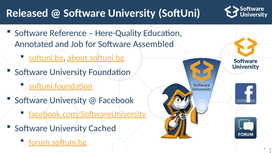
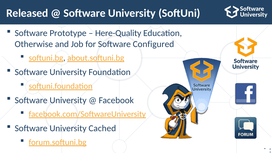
Reference: Reference -> Prototype (68, 33)
Annotated: Annotated -> Otherwise (34, 44)
Assembled: Assembled -> Configured (153, 44)
